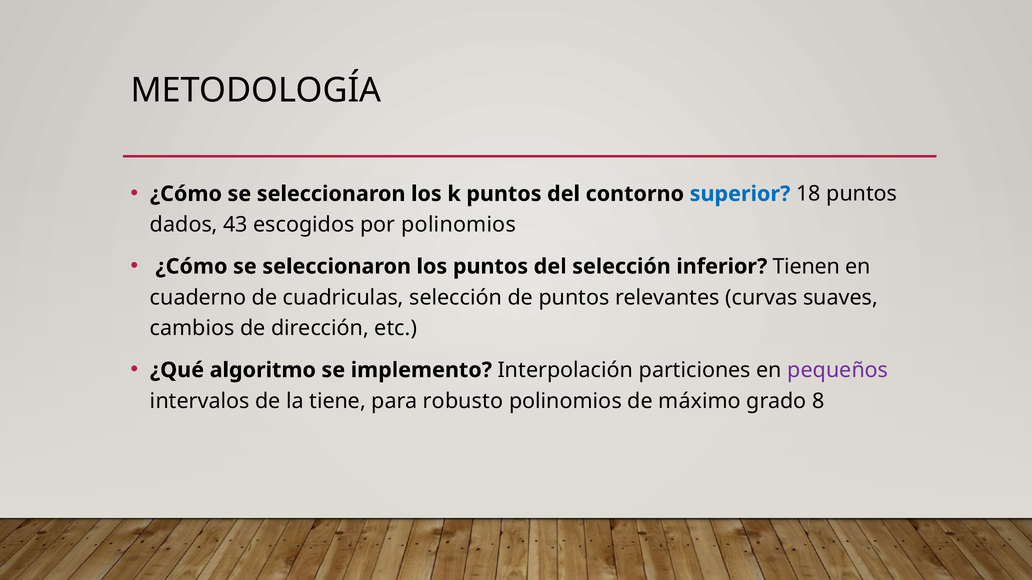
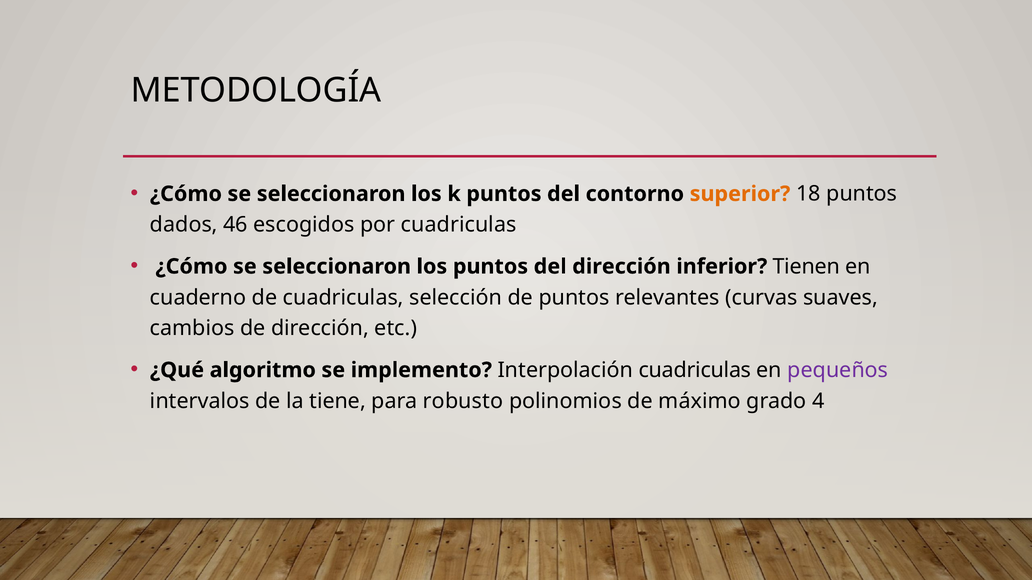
superior colour: blue -> orange (740, 194)
43: 43 -> 46 (235, 225)
por polinomios: polinomios -> cuadriculas (459, 225)
del selección: selección -> dirección (621, 267)
Interpolación particiones: particiones -> cuadriculas (695, 370)
8: 8 -> 4 (818, 401)
